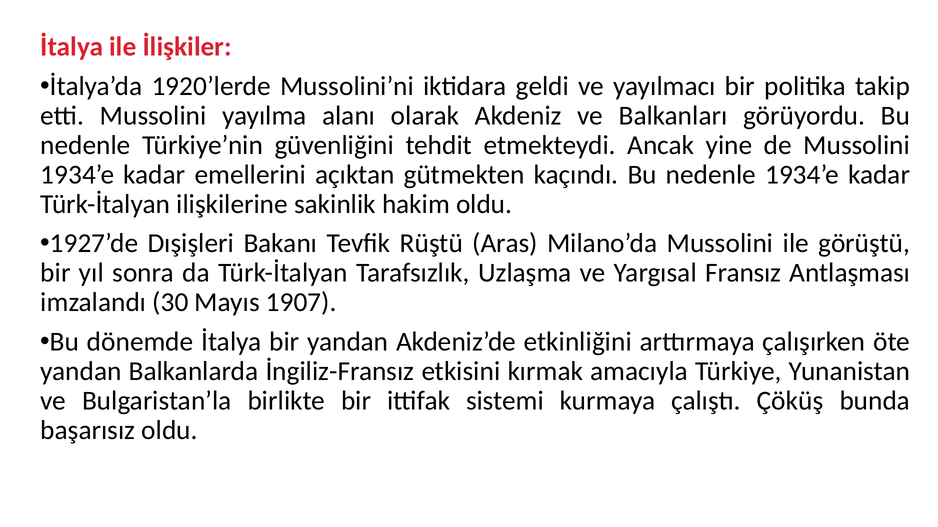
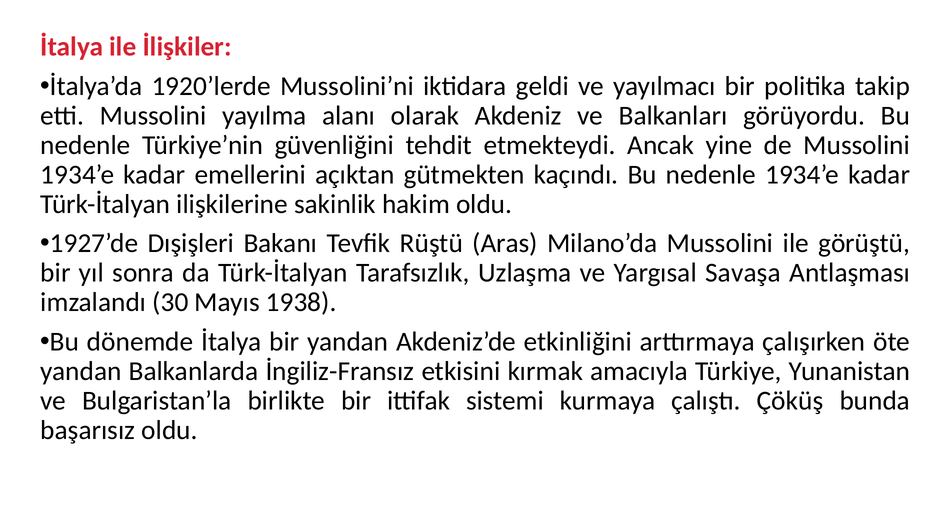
Fransız: Fransız -> Savaşa (743, 273)
1907: 1907 -> 1938 (301, 303)
